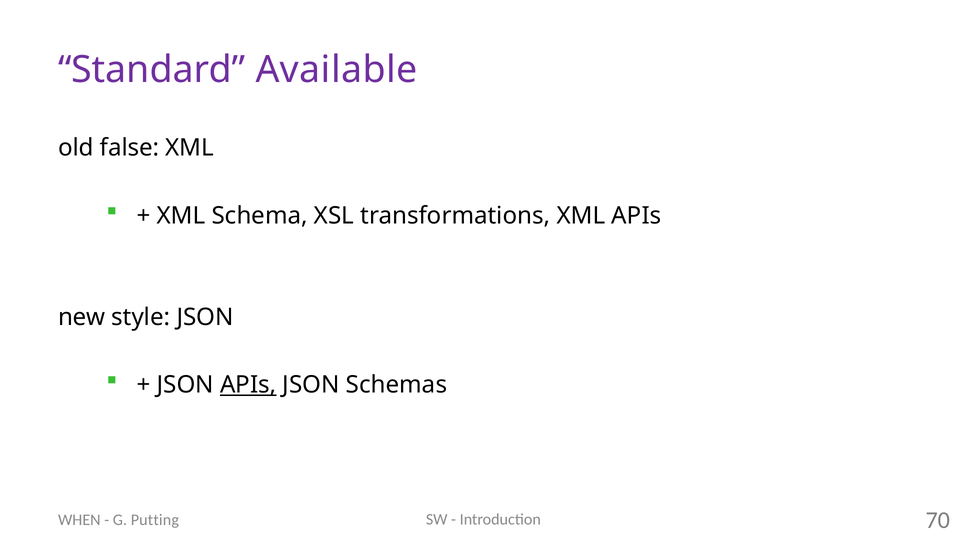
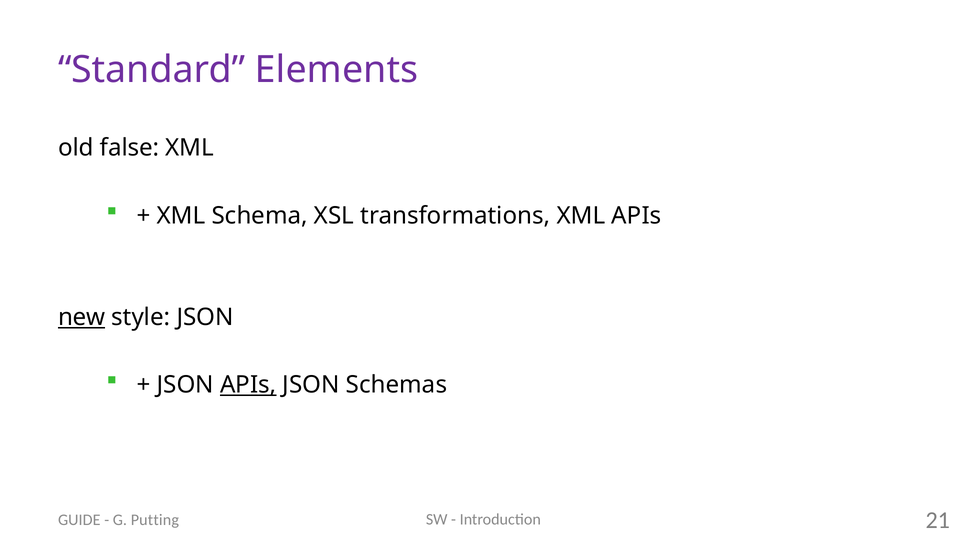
Available: Available -> Elements (337, 70)
new underline: none -> present (82, 317)
70: 70 -> 21 (938, 520)
WHEN: WHEN -> GUIDE (79, 520)
